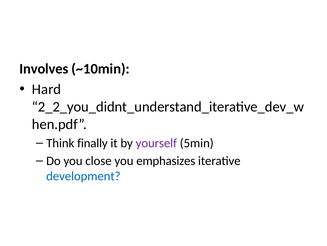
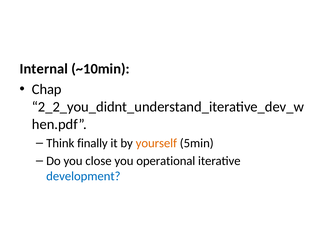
Involves: Involves -> Internal (44, 69)
Hard: Hard -> Chap (47, 89)
yourself colour: purple -> orange (156, 143)
emphasizes: emphasizes -> operational (166, 160)
